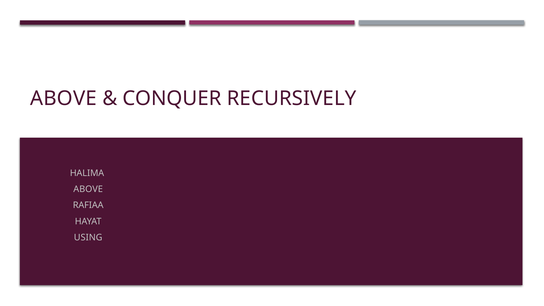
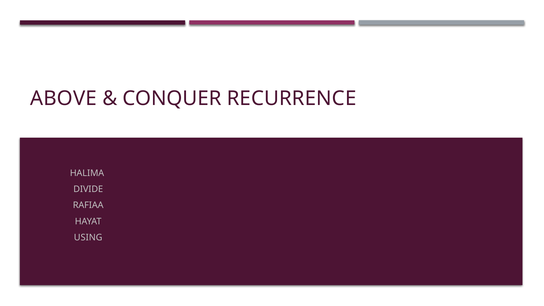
RECURSIVELY: RECURSIVELY -> RECURRENCE (292, 98)
ABOVE: ABOVE -> DIVIDE (88, 189)
